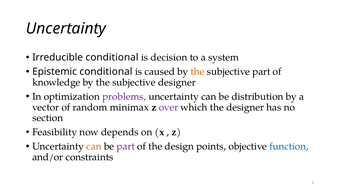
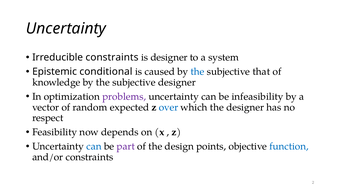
Irreducible conditional: conditional -> constraints (112, 57)
is decision: decision -> designer (169, 57)
the colour: orange -> blue (197, 72)
subjective part: part -> that (261, 72)
distribution: distribution -> infeasibility (258, 97)
minimax: minimax -> expected (129, 107)
over colour: purple -> blue (169, 107)
section: section -> respect (48, 118)
can colour: orange -> blue (94, 147)
